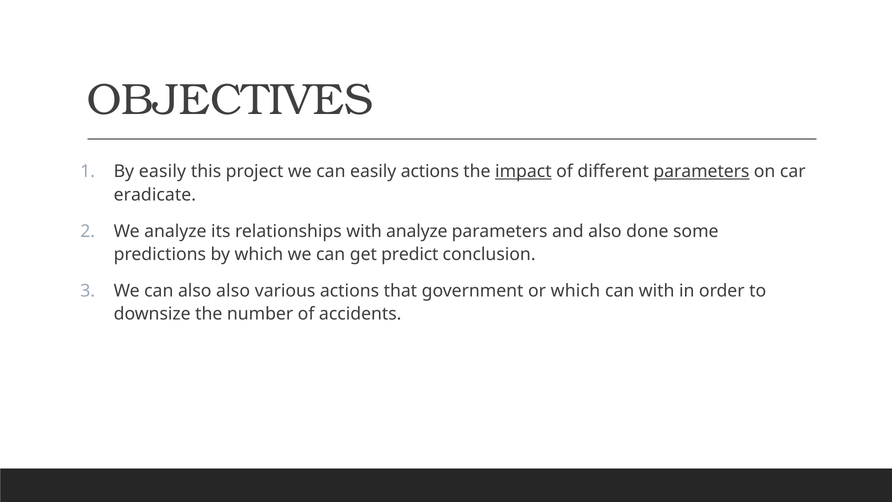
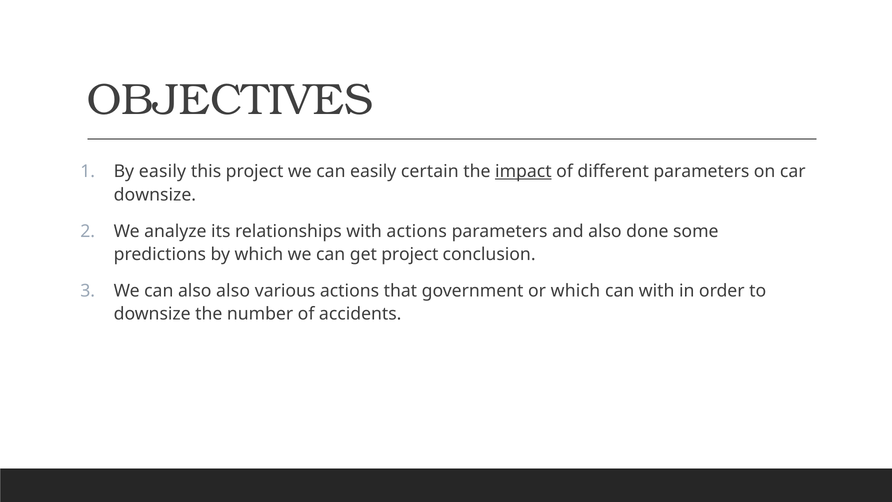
easily actions: actions -> certain (430, 172)
parameters underline: present -> none (701, 172)
eradicate: eradicate -> downsize (155, 195)
with analyze: analyze -> actions (417, 231)
get predict: predict -> project (410, 254)
